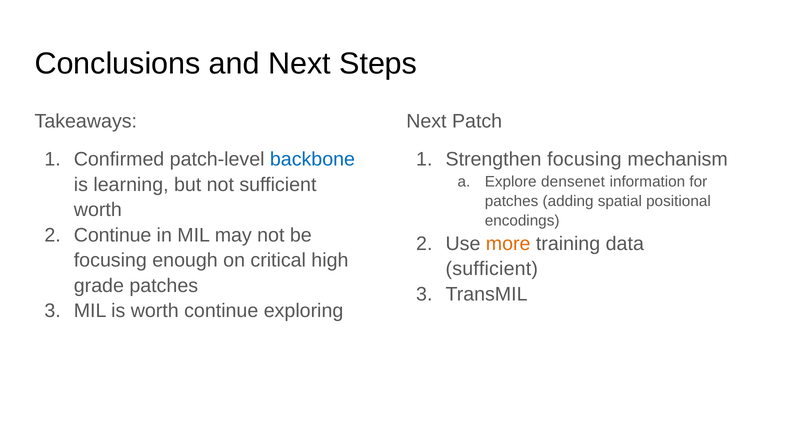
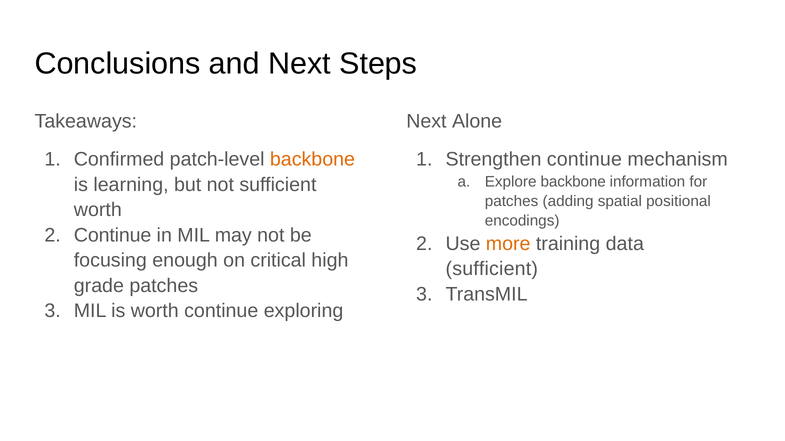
Patch: Patch -> Alone (477, 121)
backbone colour: blue -> orange (312, 160)
Strengthen focusing: focusing -> continue (584, 160)
Explore densenet: densenet -> backbone (573, 182)
